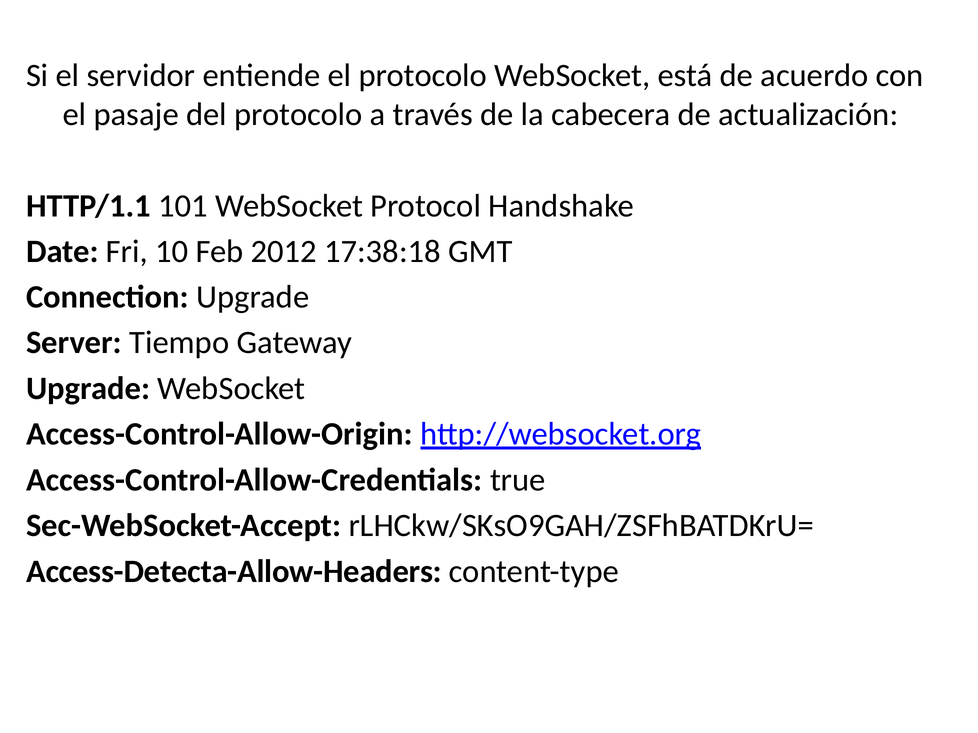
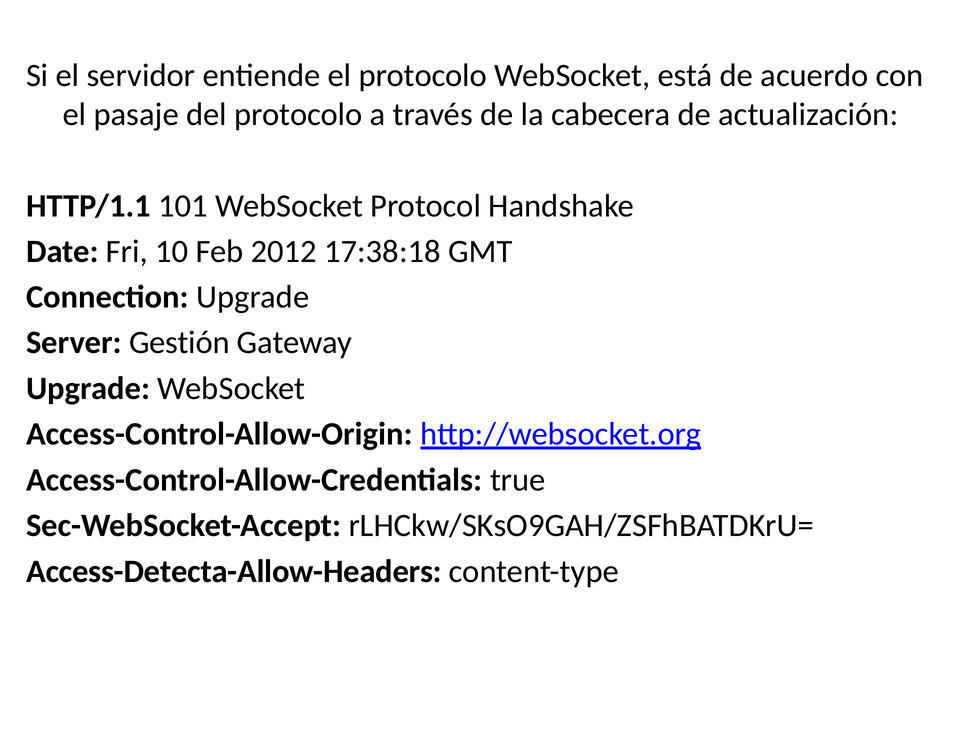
Tiempo: Tiempo -> Gestión (179, 343)
